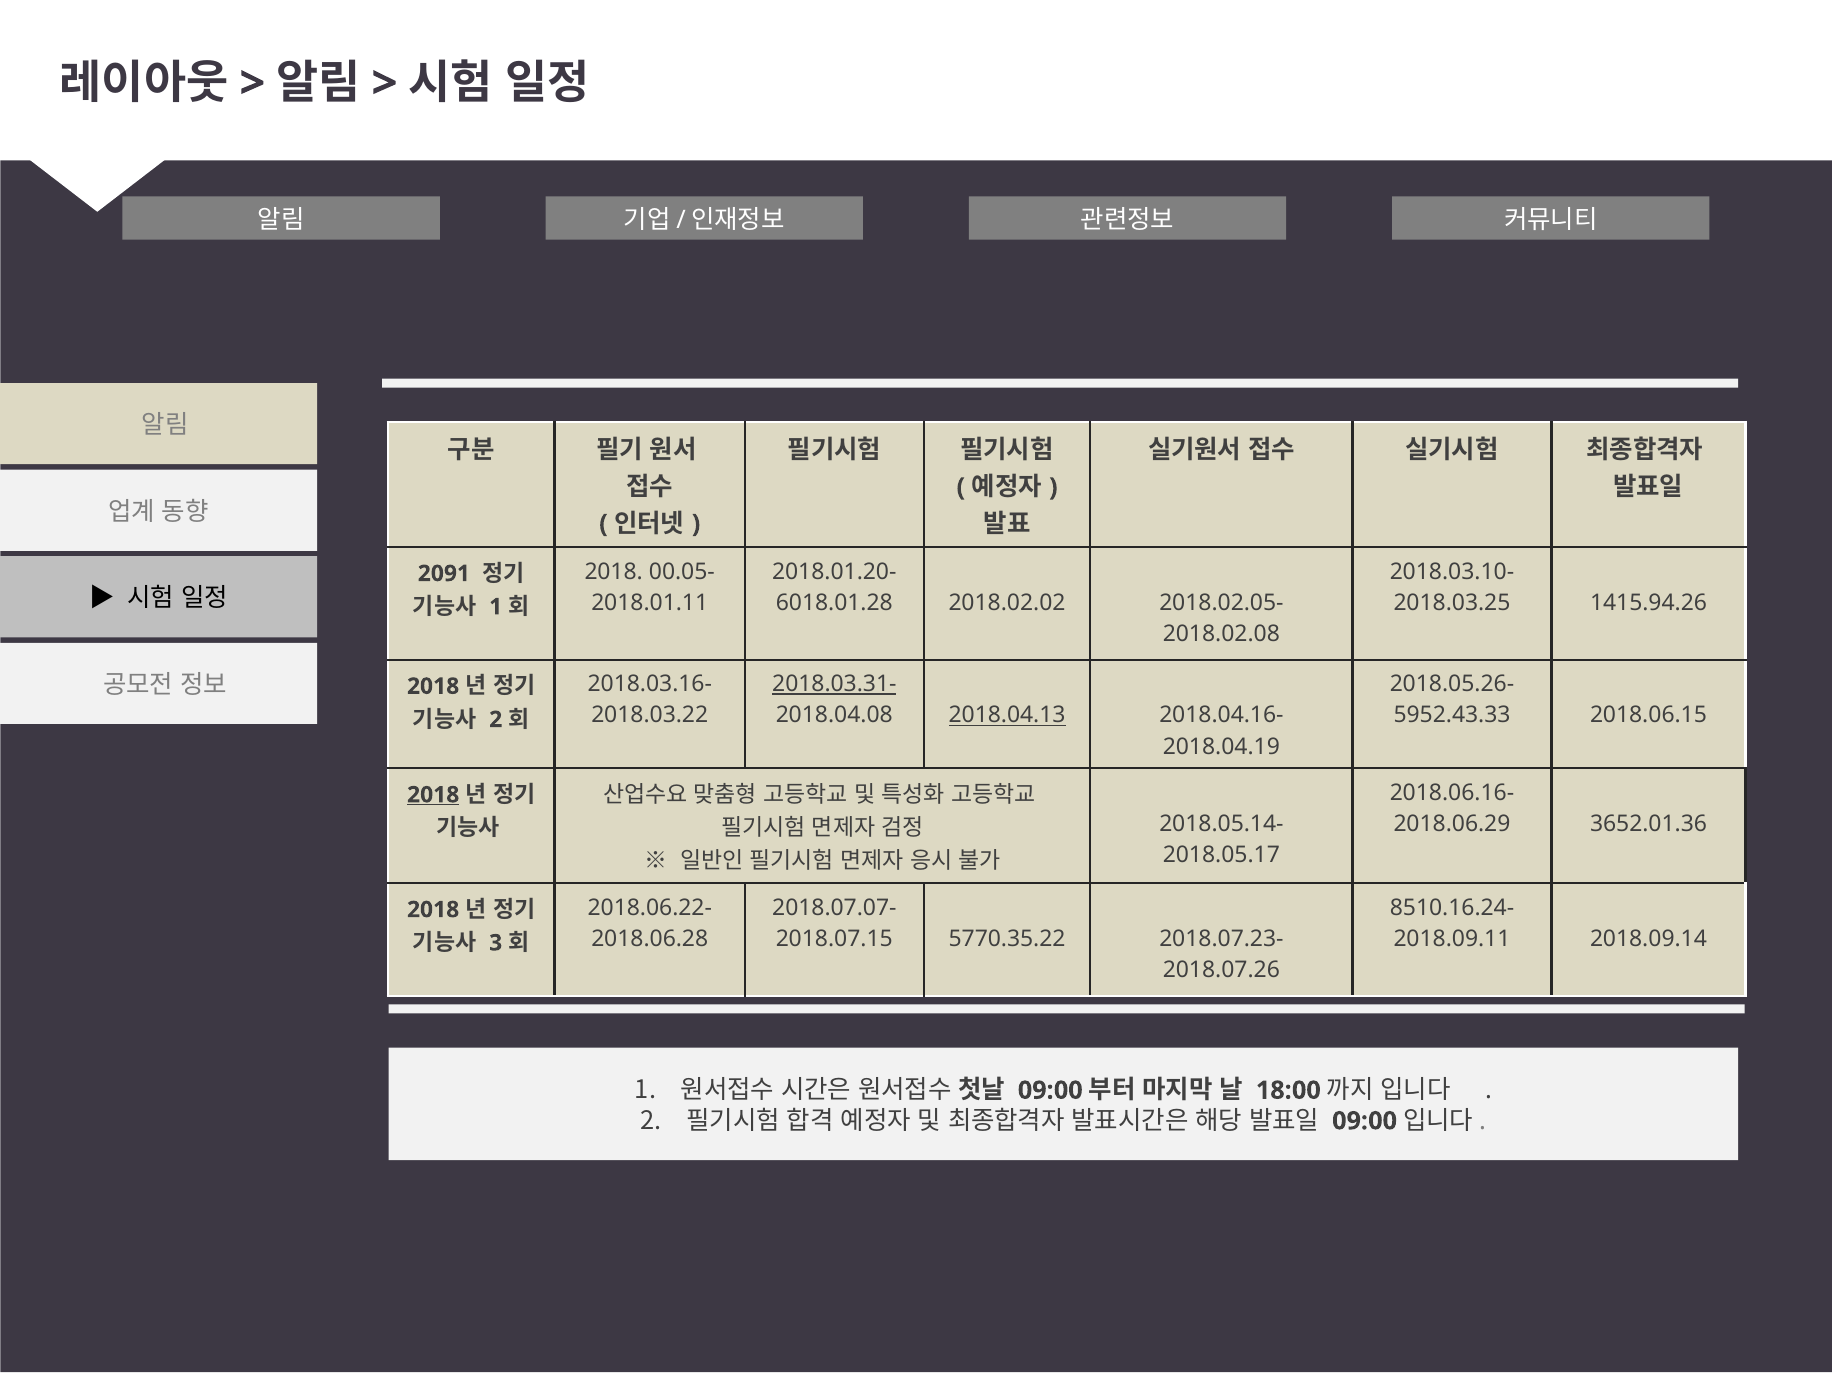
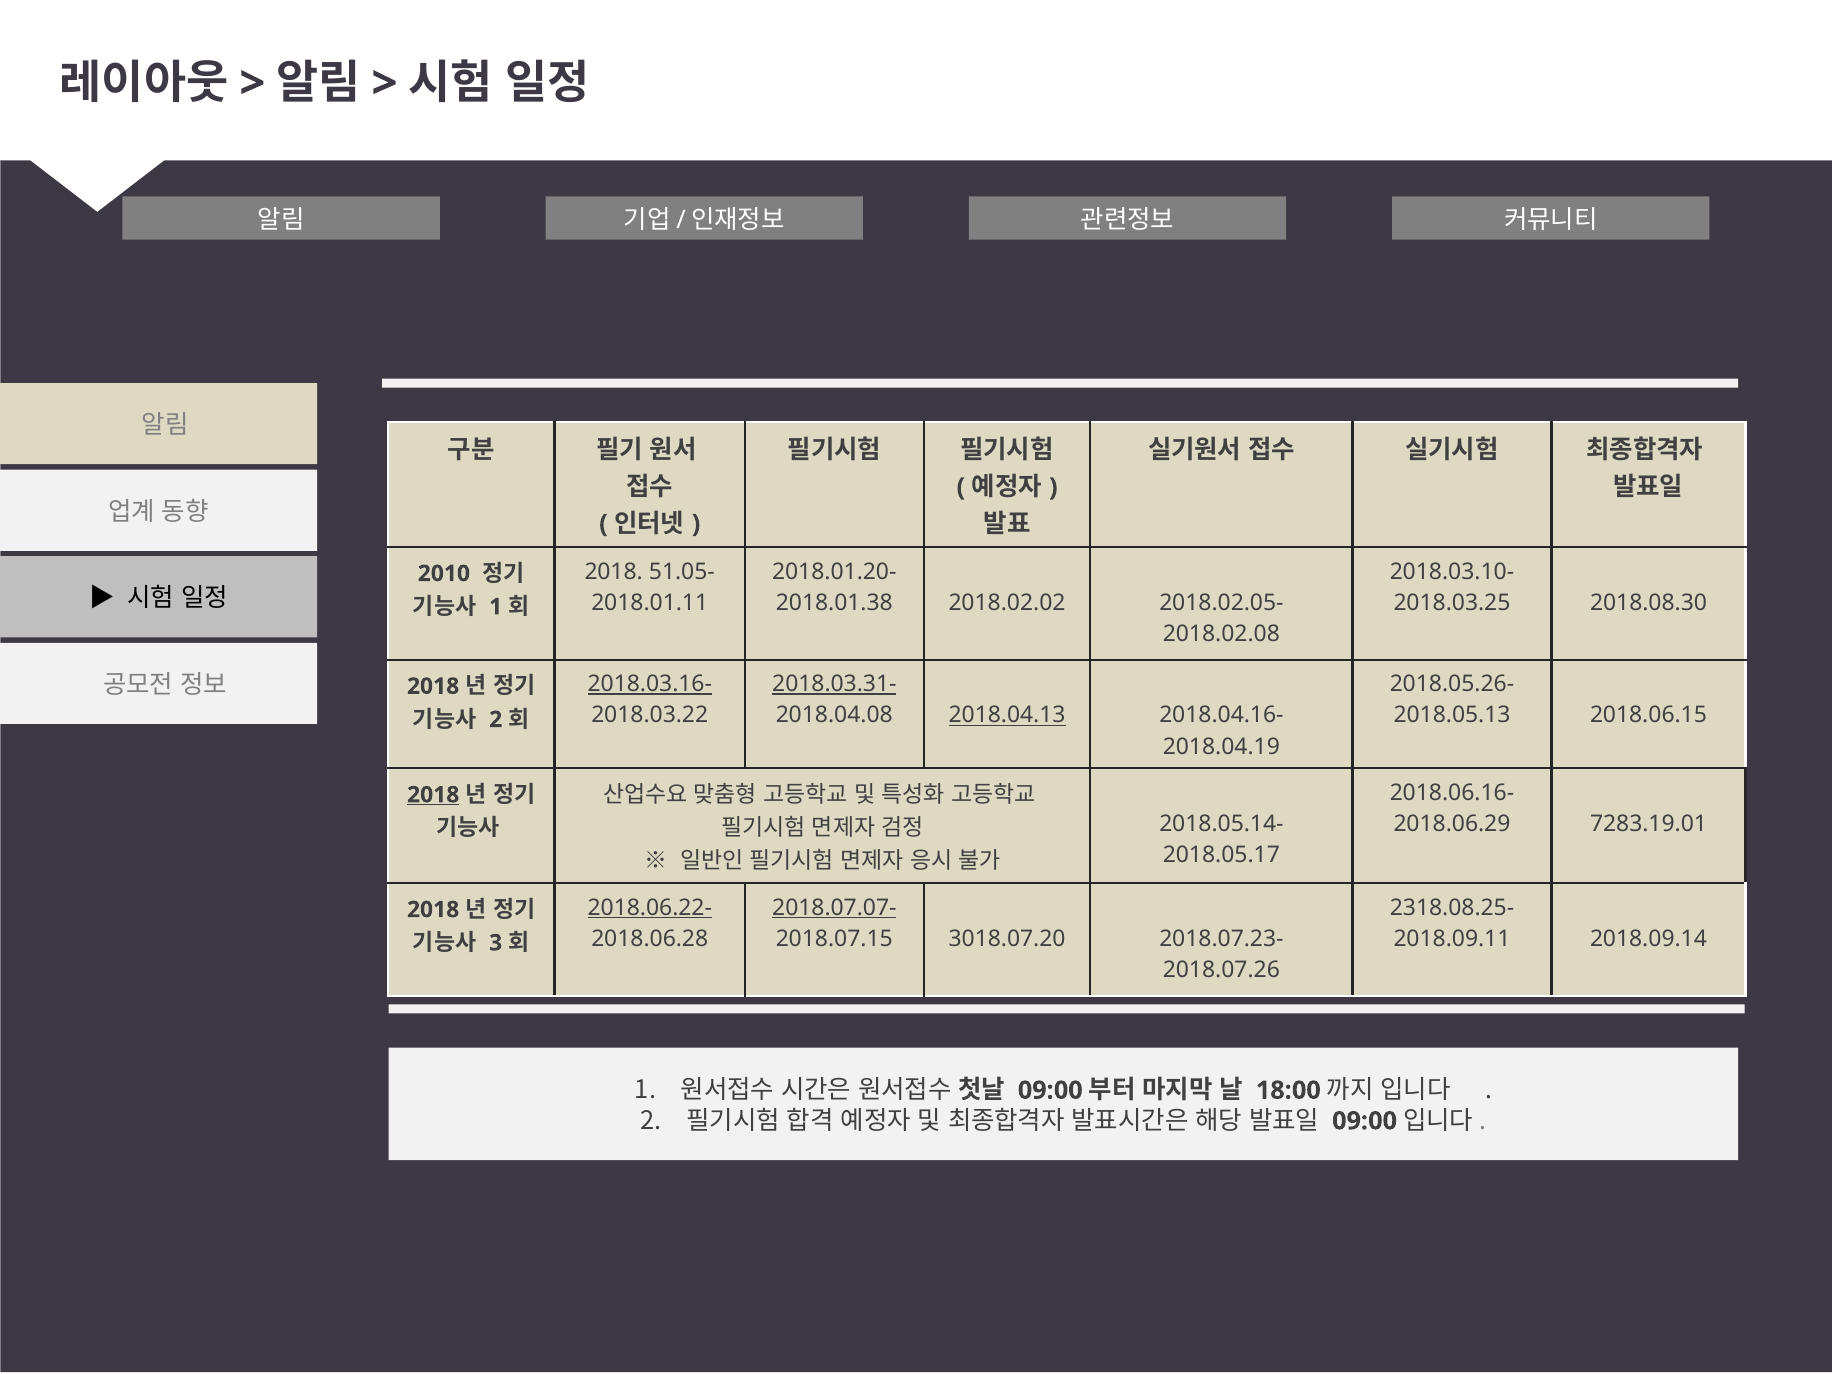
00.05-: 00.05- -> 51.05- (682, 571)
2091: 2091 -> 2010 (444, 574)
6018.01.28: 6018.01.28 -> 2018.01.38 (834, 603)
1415.94.26: 1415.94.26 -> 2018.08.30 (1648, 603)
2018.03.16- underline: none -> present (650, 684)
5952.43.33: 5952.43.33 -> 2018.05.13 (1452, 715)
3652.01.36: 3652.01.36 -> 7283.19.01 (1648, 824)
2018.06.22- underline: none -> present (650, 908)
2018.07.07- underline: none -> present (834, 908)
8510.16.24-: 8510.16.24- -> 2318.08.25- (1452, 908)
5770.35.22: 5770.35.22 -> 3018.07.20 (1007, 939)
